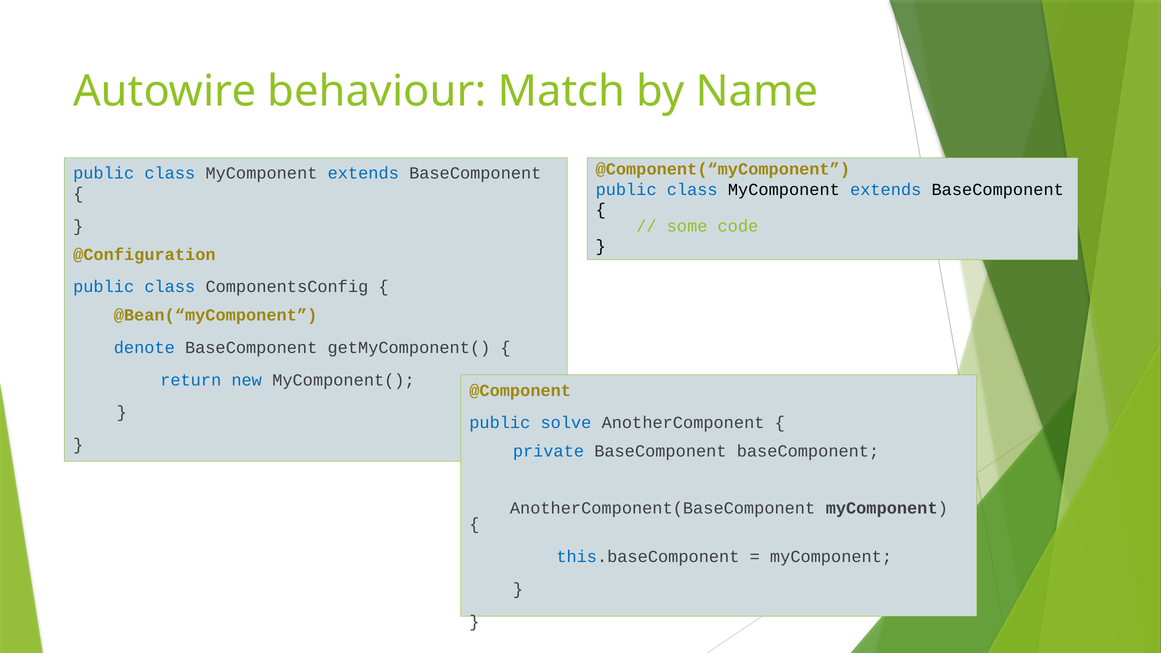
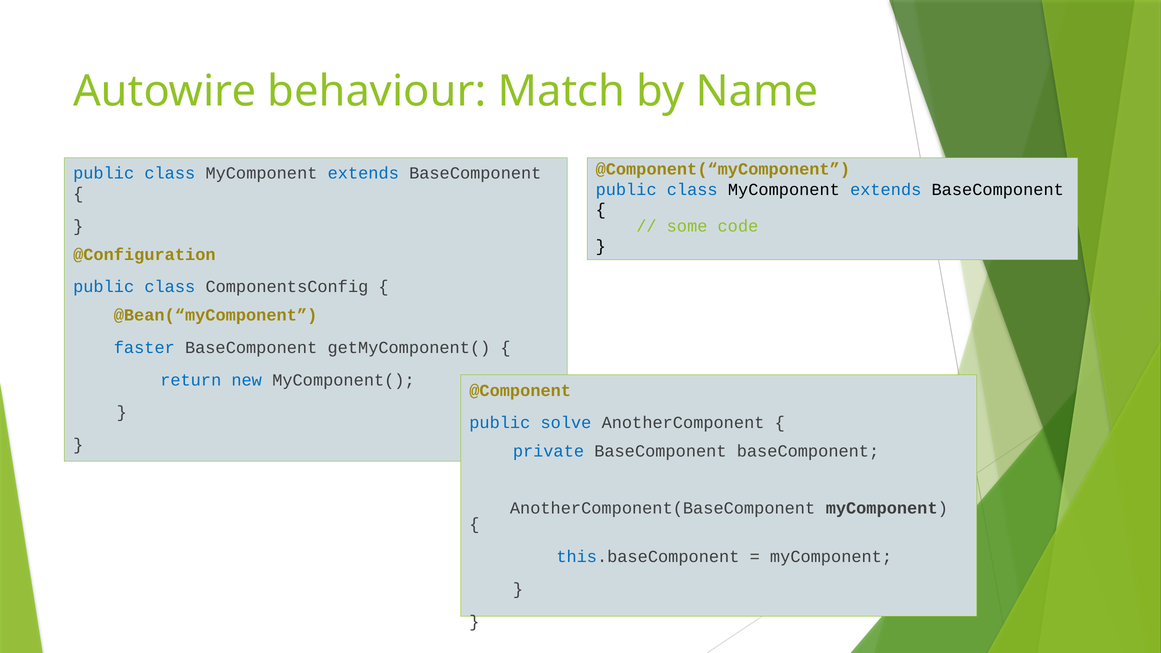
denote: denote -> faster (144, 348)
